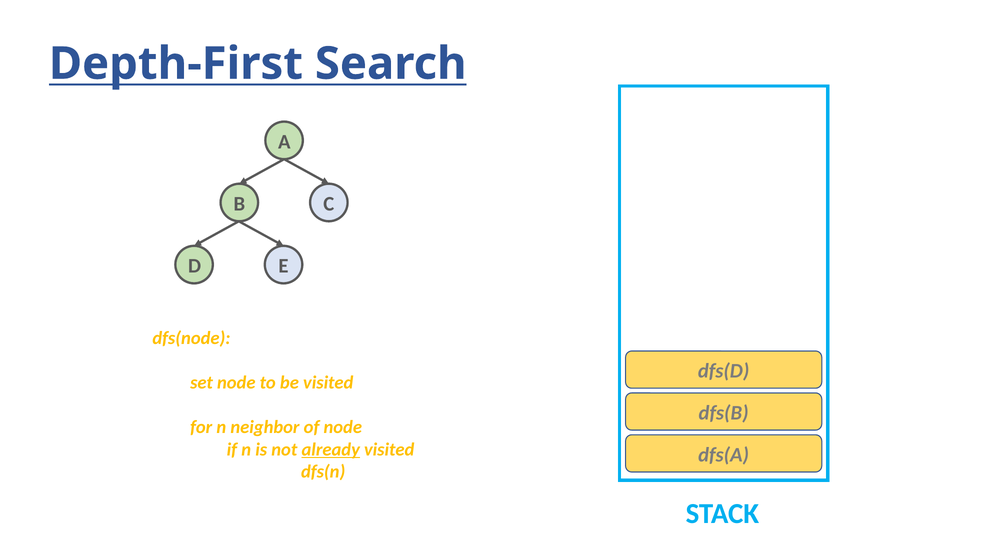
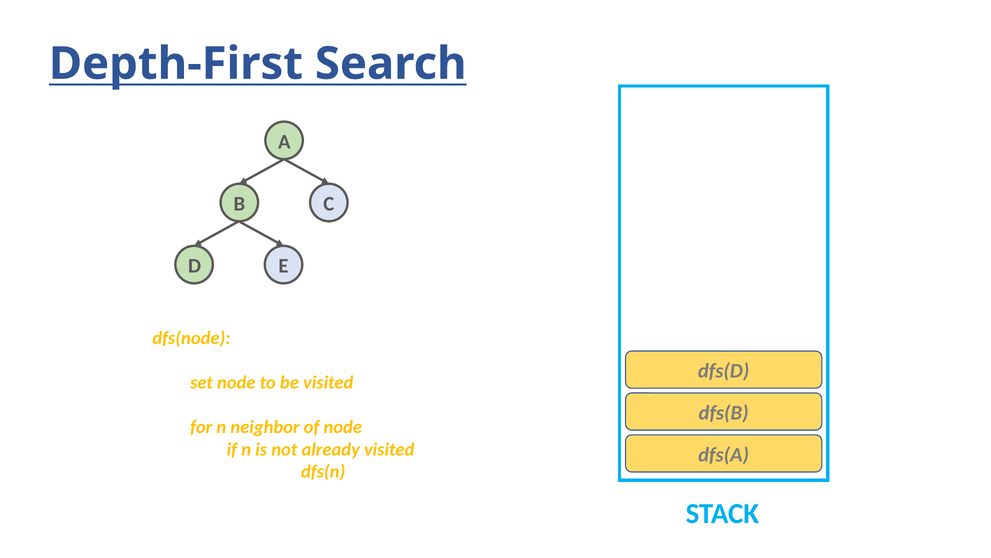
already underline: present -> none (331, 449)
